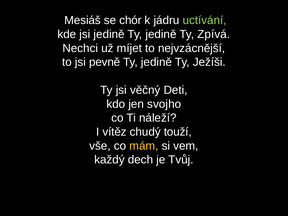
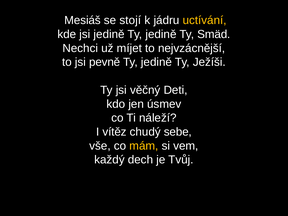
chór: chór -> stojí (130, 20)
uctívání colour: light green -> yellow (205, 20)
Zpívá: Zpívá -> Smäd (214, 34)
svojho: svojho -> úsmev (164, 104)
touží: touží -> sebe (178, 132)
